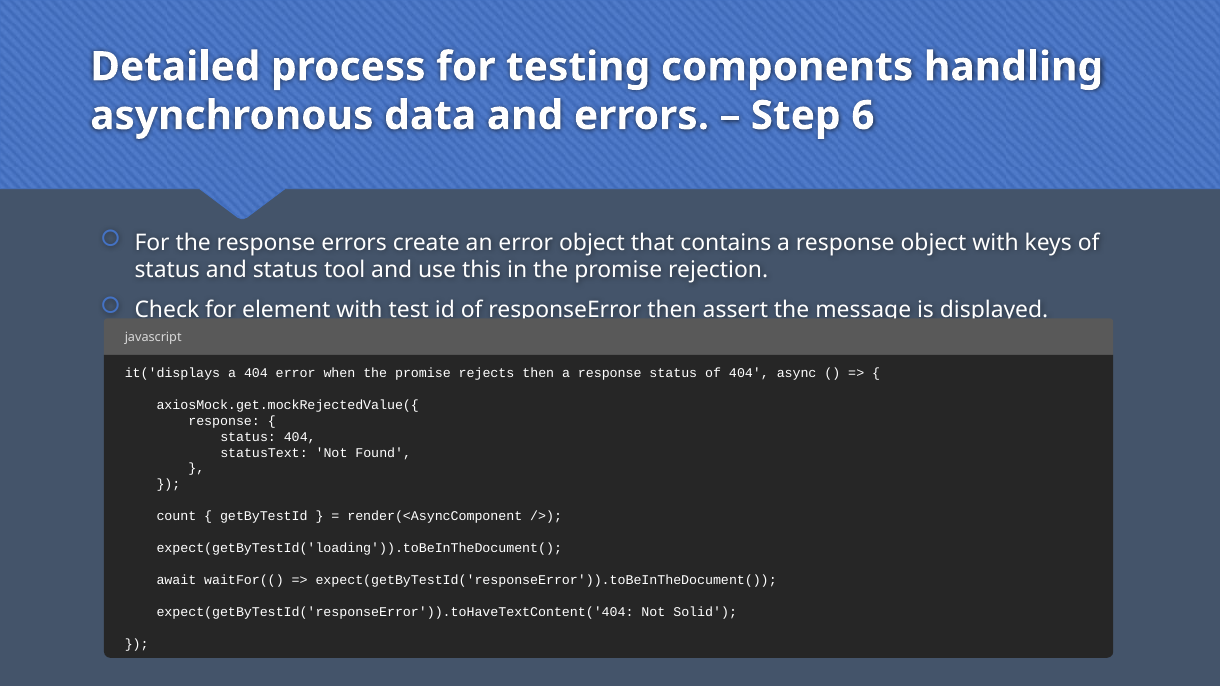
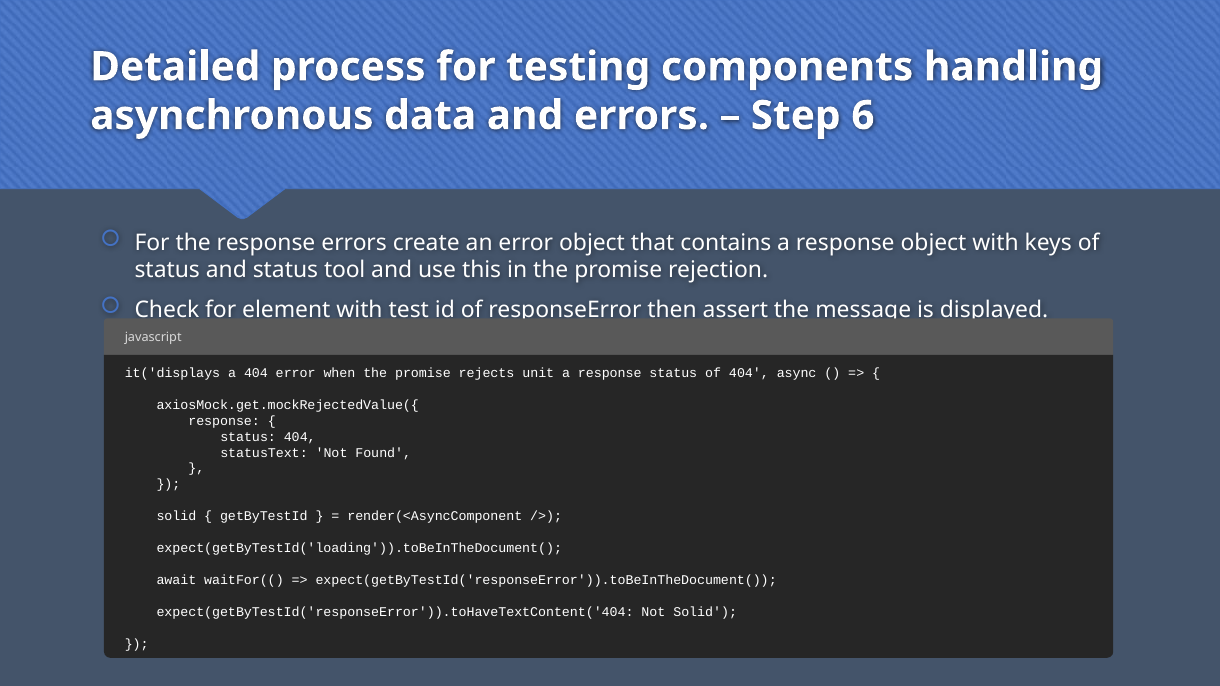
rejects then: then -> unit (538, 373)
count: count -> solid (176, 517)
